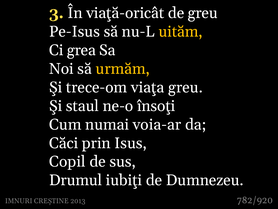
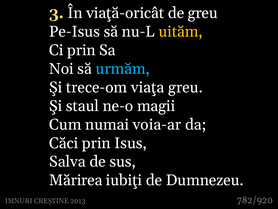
Ci grea: grea -> prin (81, 50)
urmăm colour: yellow -> light blue (123, 69)
însoţi: însoţi -> magii (156, 106)
Copil: Copil -> Salva (67, 161)
Drumul: Drumul -> Mărirea (76, 180)
